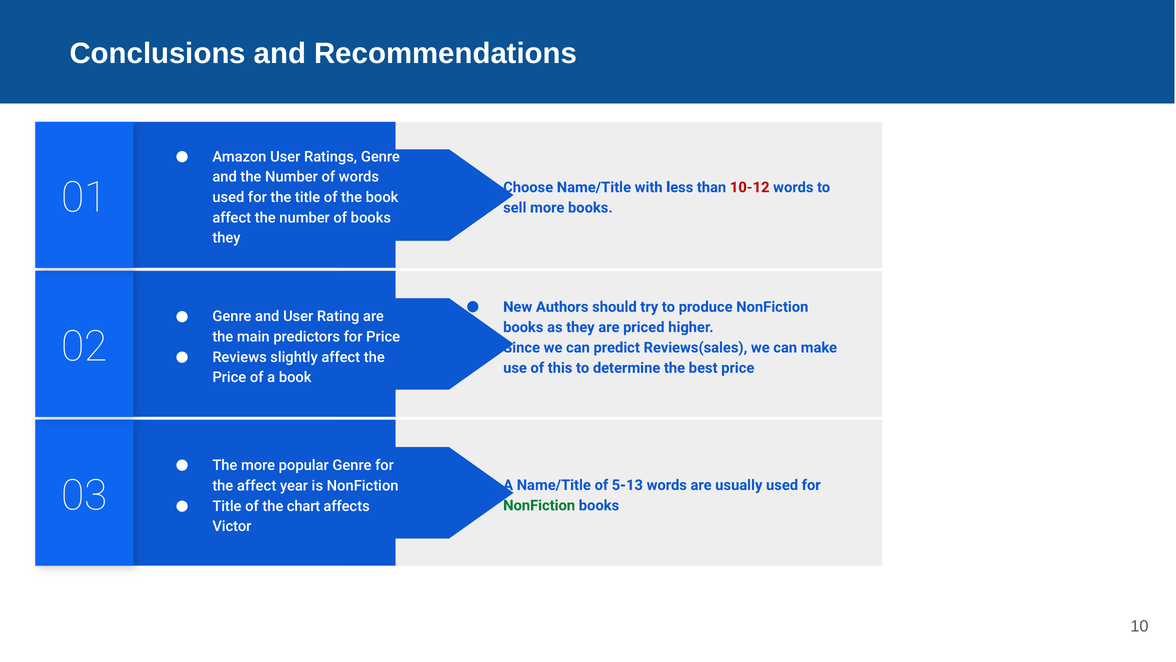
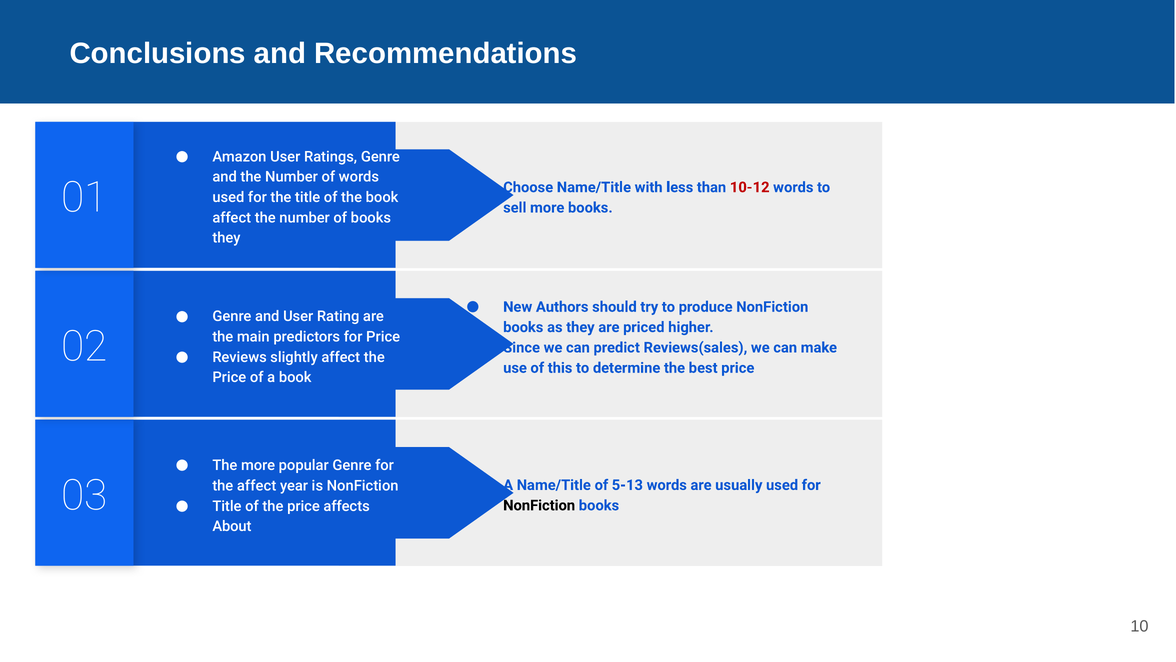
of the chart: chart -> price (303, 506)
NonFiction colour: green -> black (539, 505)
Victor: Victor -> About (232, 526)
